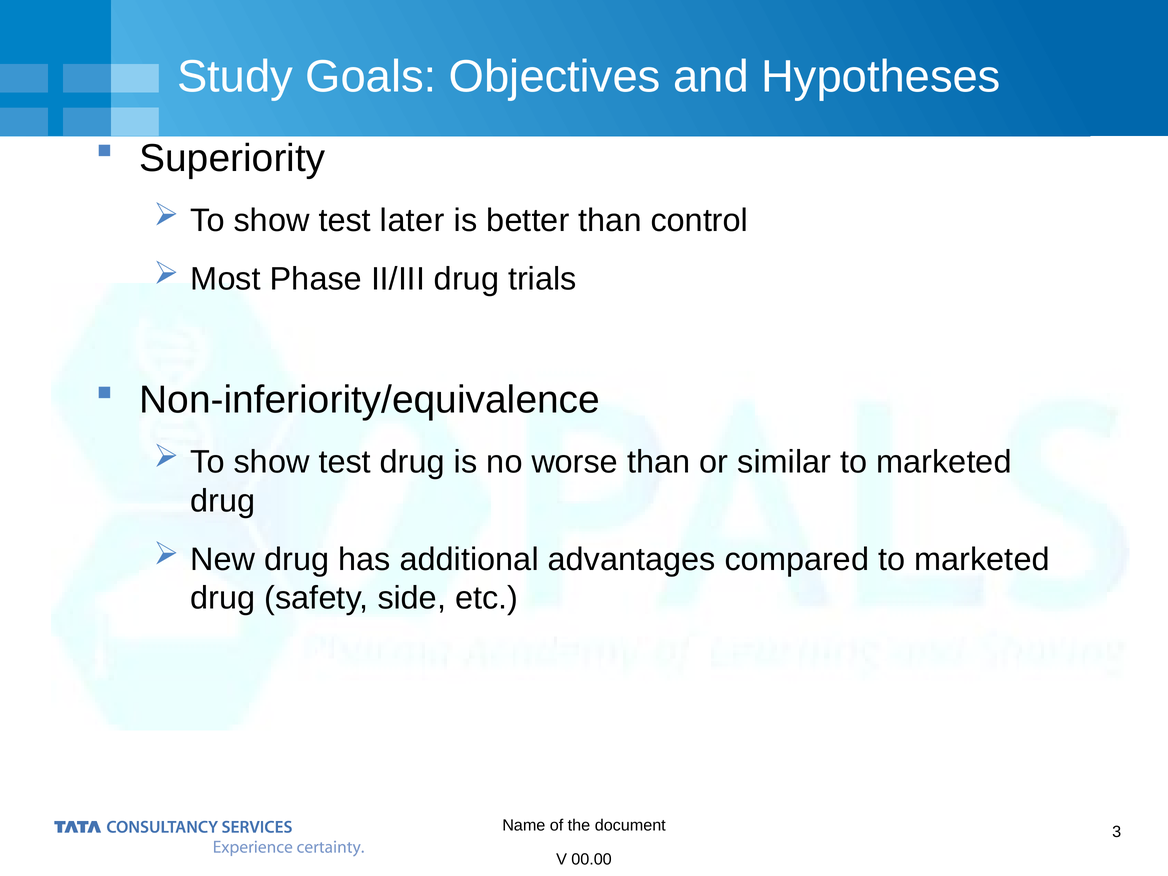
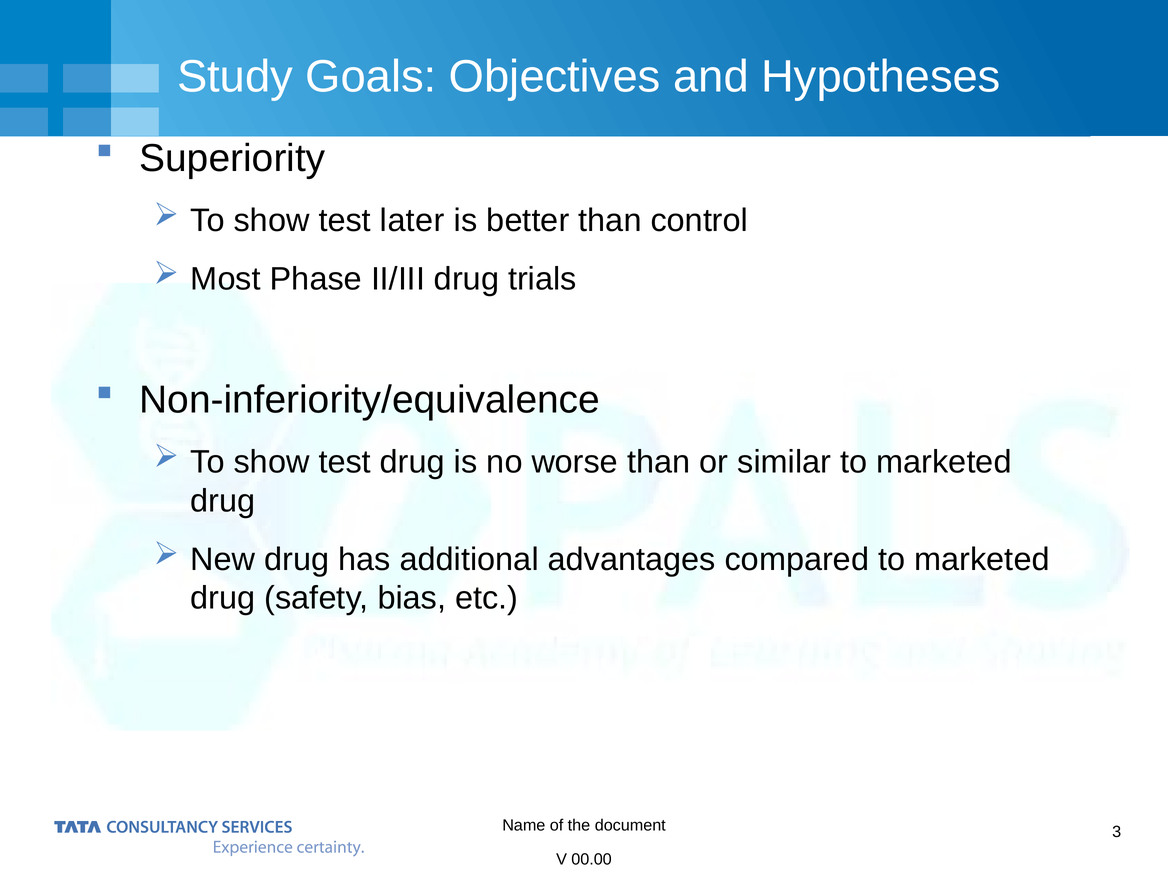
side: side -> bias (412, 598)
